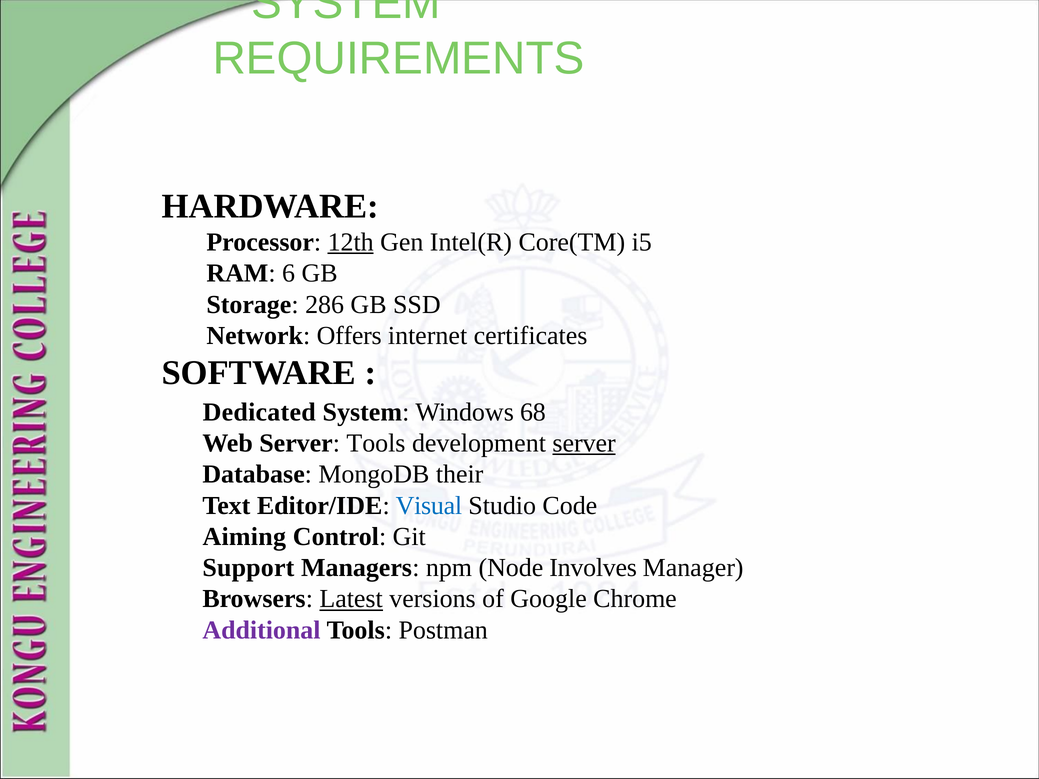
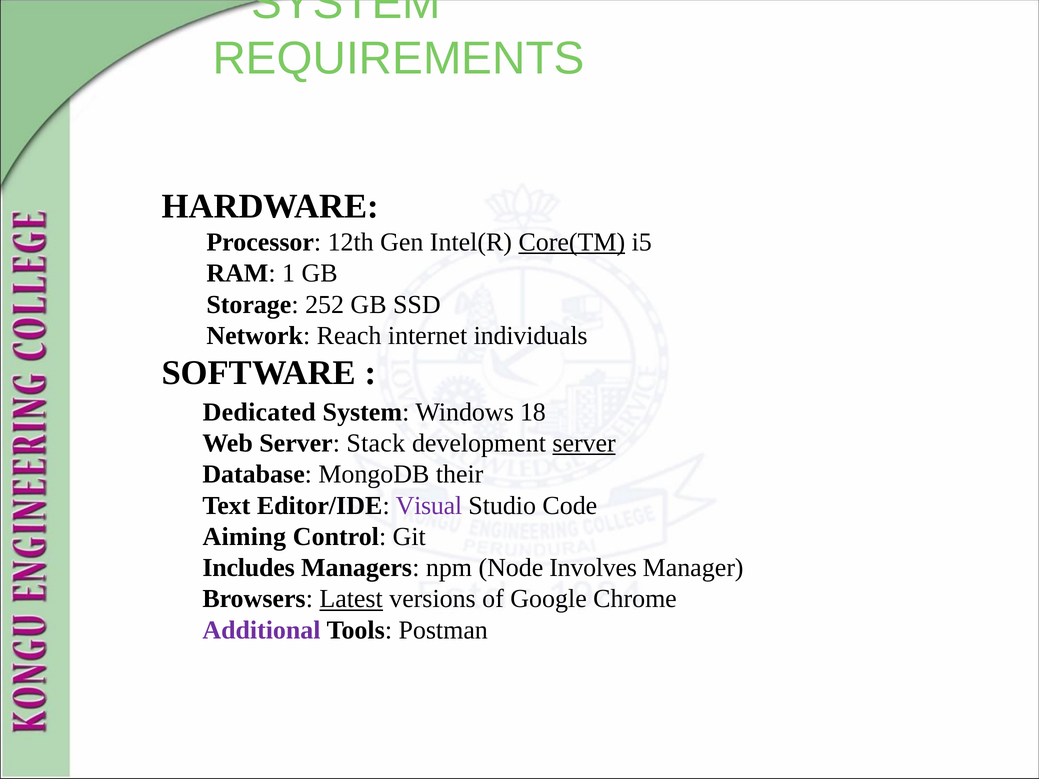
12th underline: present -> none (351, 242)
Core(TM underline: none -> present (572, 242)
6: 6 -> 1 (289, 273)
286: 286 -> 252 (325, 305)
Offers: Offers -> Reach (349, 336)
certificates: certificates -> individuals (531, 336)
68: 68 -> 18 (533, 412)
Server Tools: Tools -> Stack (376, 443)
Visual colour: blue -> purple (429, 506)
Support: Support -> Includes (249, 568)
